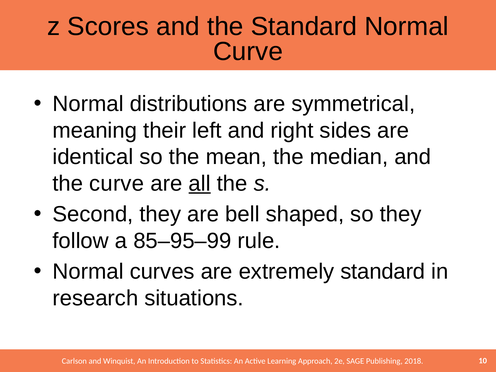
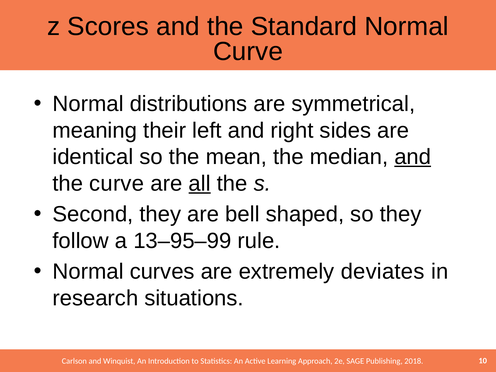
and underline: none -> present (413, 157)
85–95–99: 85–95–99 -> 13–95–99 (182, 241)
extremely standard: standard -> deviates (383, 272)
